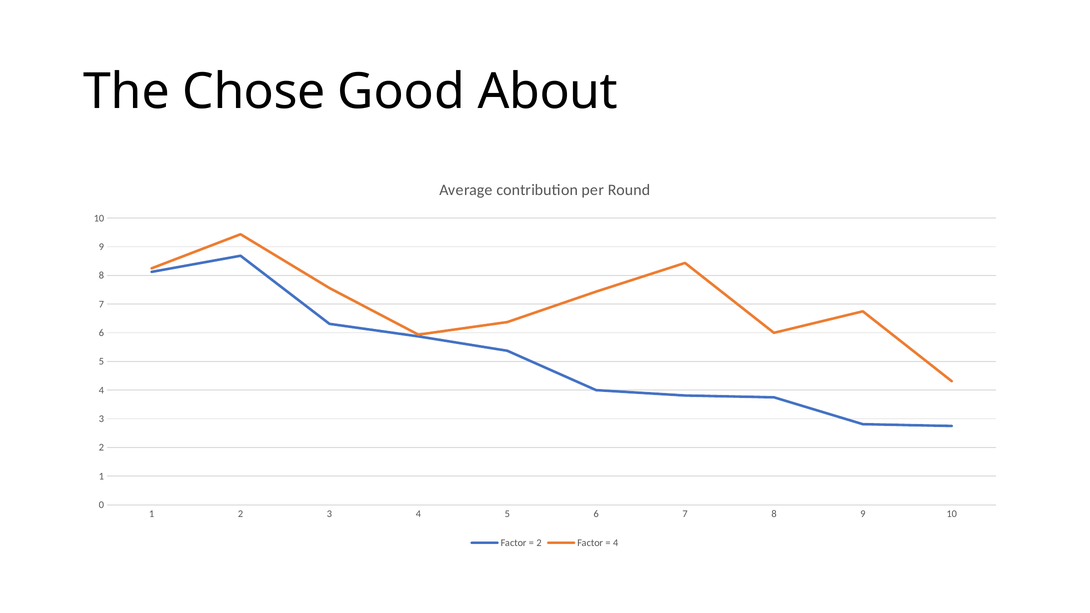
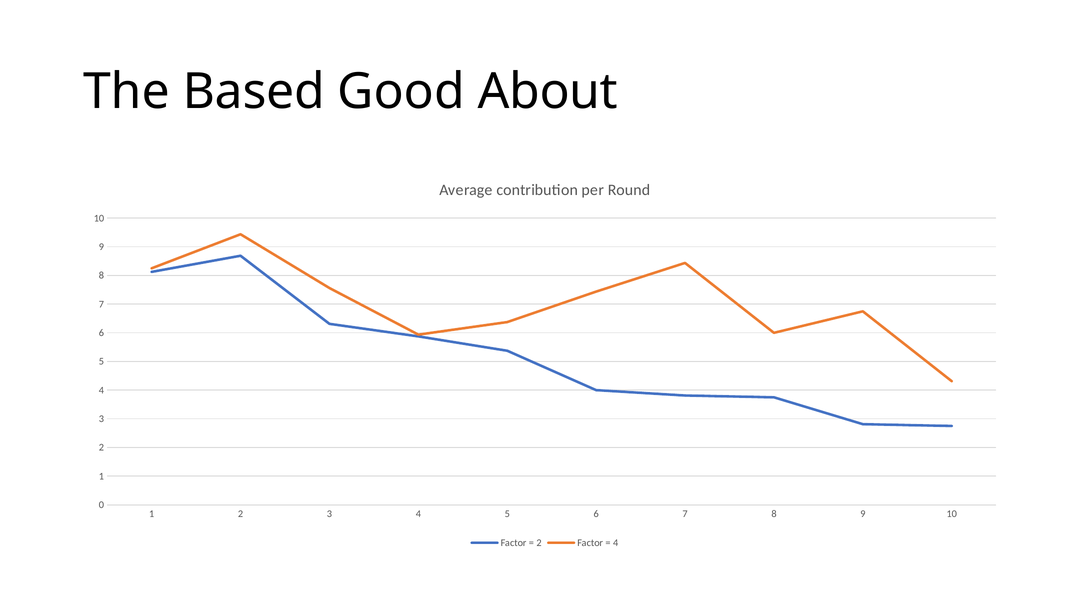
Chose: Chose -> Based (254, 92)
